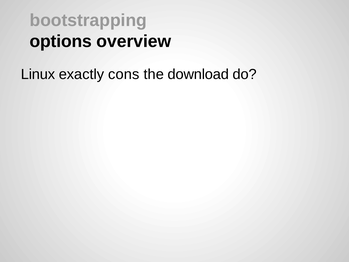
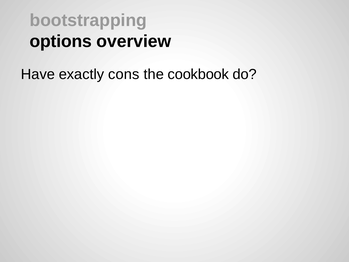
Linux: Linux -> Have (38, 74)
download: download -> cookbook (198, 74)
